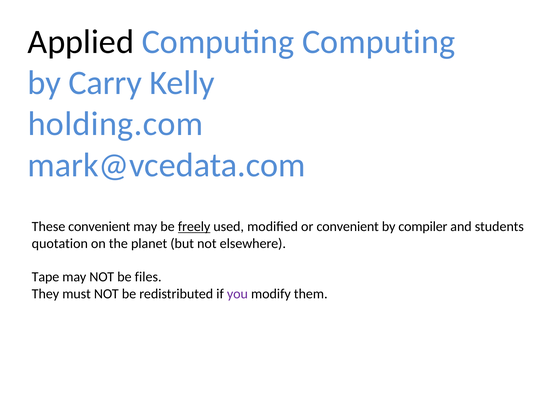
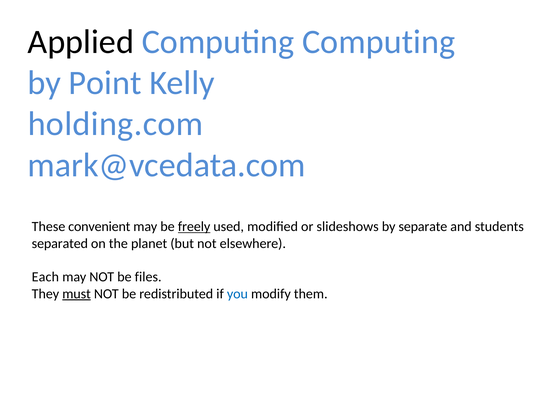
Carry: Carry -> Point (105, 83)
or convenient: convenient -> slideshows (348, 227)
compiler: compiler -> separate (423, 227)
quotation: quotation -> separated (60, 243)
Tape: Tape -> Each (45, 277)
must underline: none -> present (77, 294)
you colour: purple -> blue (237, 294)
